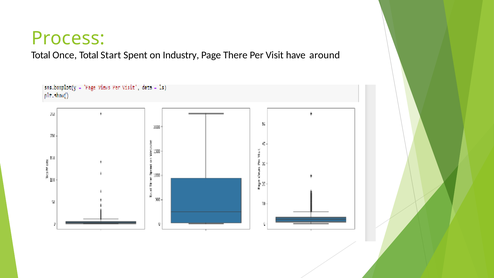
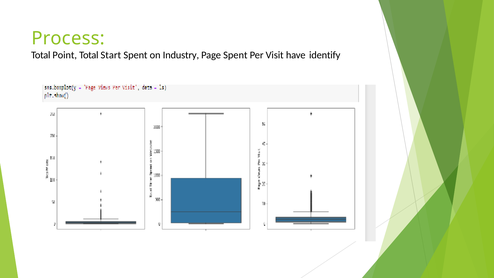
Once: Once -> Point (65, 55)
Page There: There -> Spent (235, 55)
around: around -> identify (325, 55)
